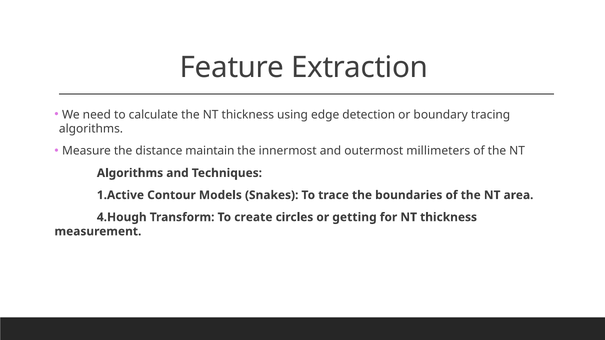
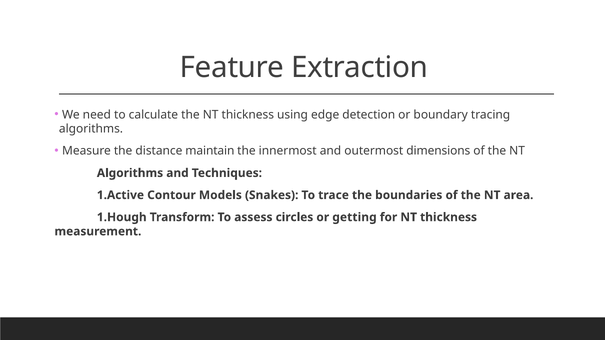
millimeters: millimeters -> dimensions (438, 151)
4.Hough: 4.Hough -> 1.Hough (122, 217)
create: create -> assess (253, 217)
